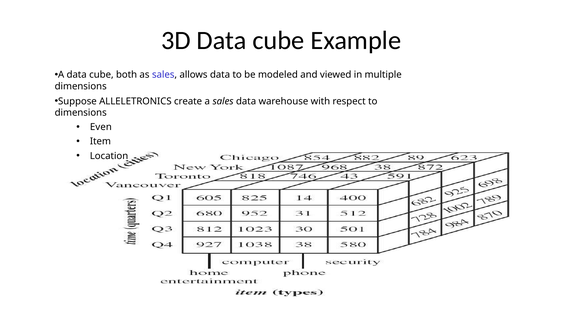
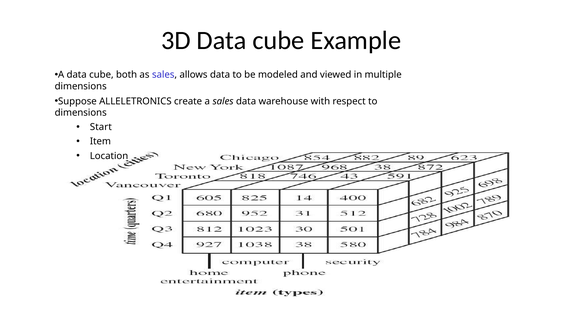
Even: Even -> Start (101, 127)
